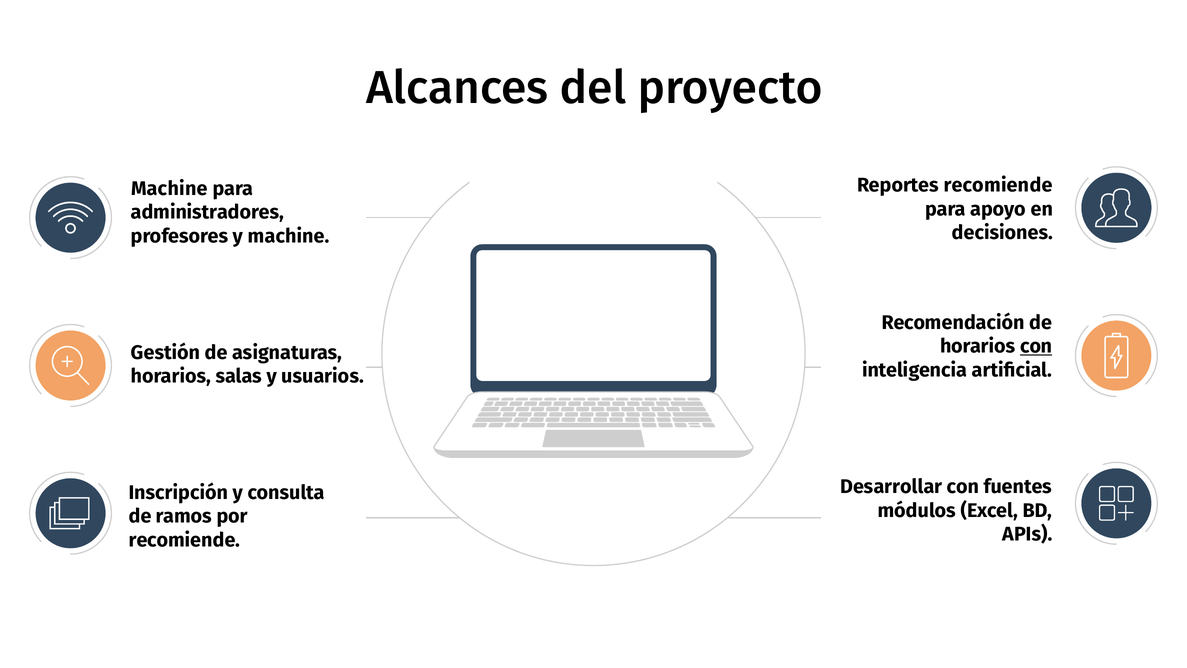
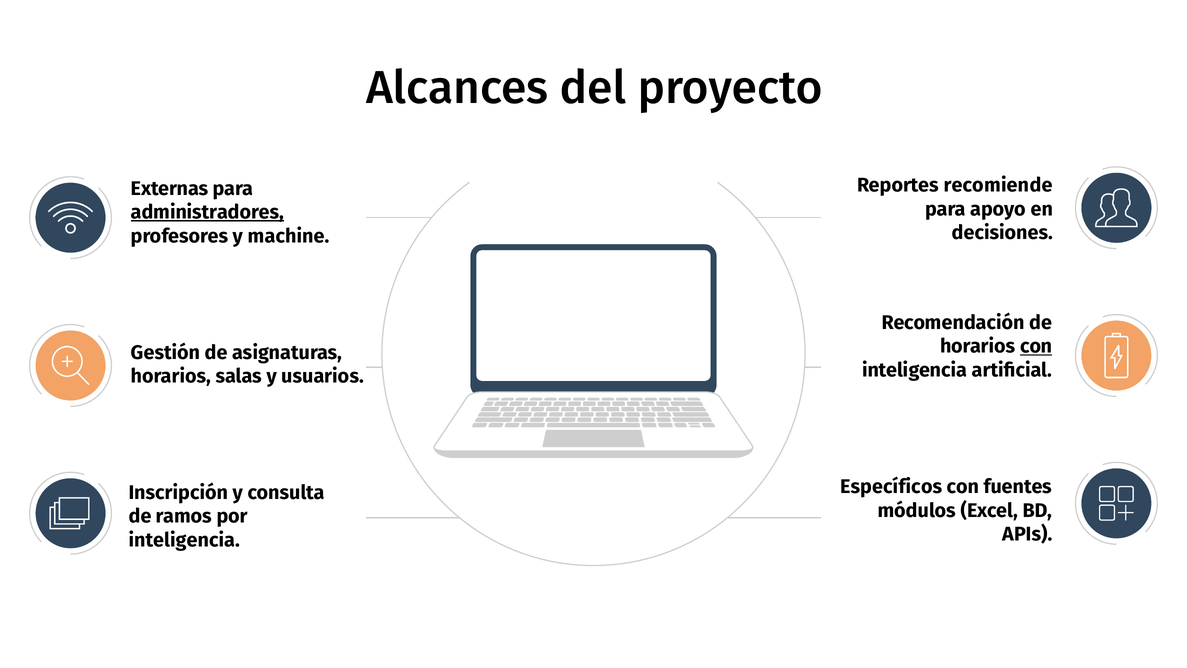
Machine: Machine -> Externas (170, 188)
administradores underline: none -> present (207, 212)
Desarrollar: Desarrollar -> Específicos (891, 487)
recomiende: recomiende -> inteligencia (184, 540)
